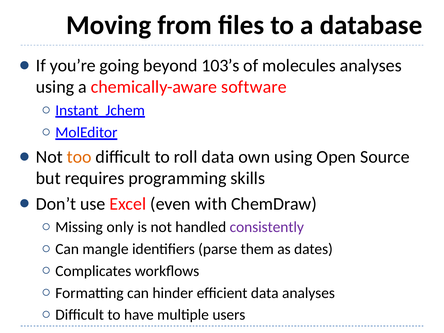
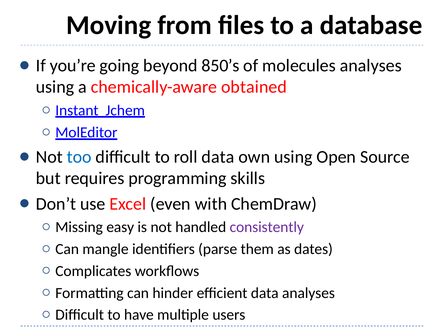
103’s: 103’s -> 850’s (221, 66)
software: software -> obtained (254, 87)
too colour: orange -> blue (79, 157)
only: only -> easy (120, 227)
